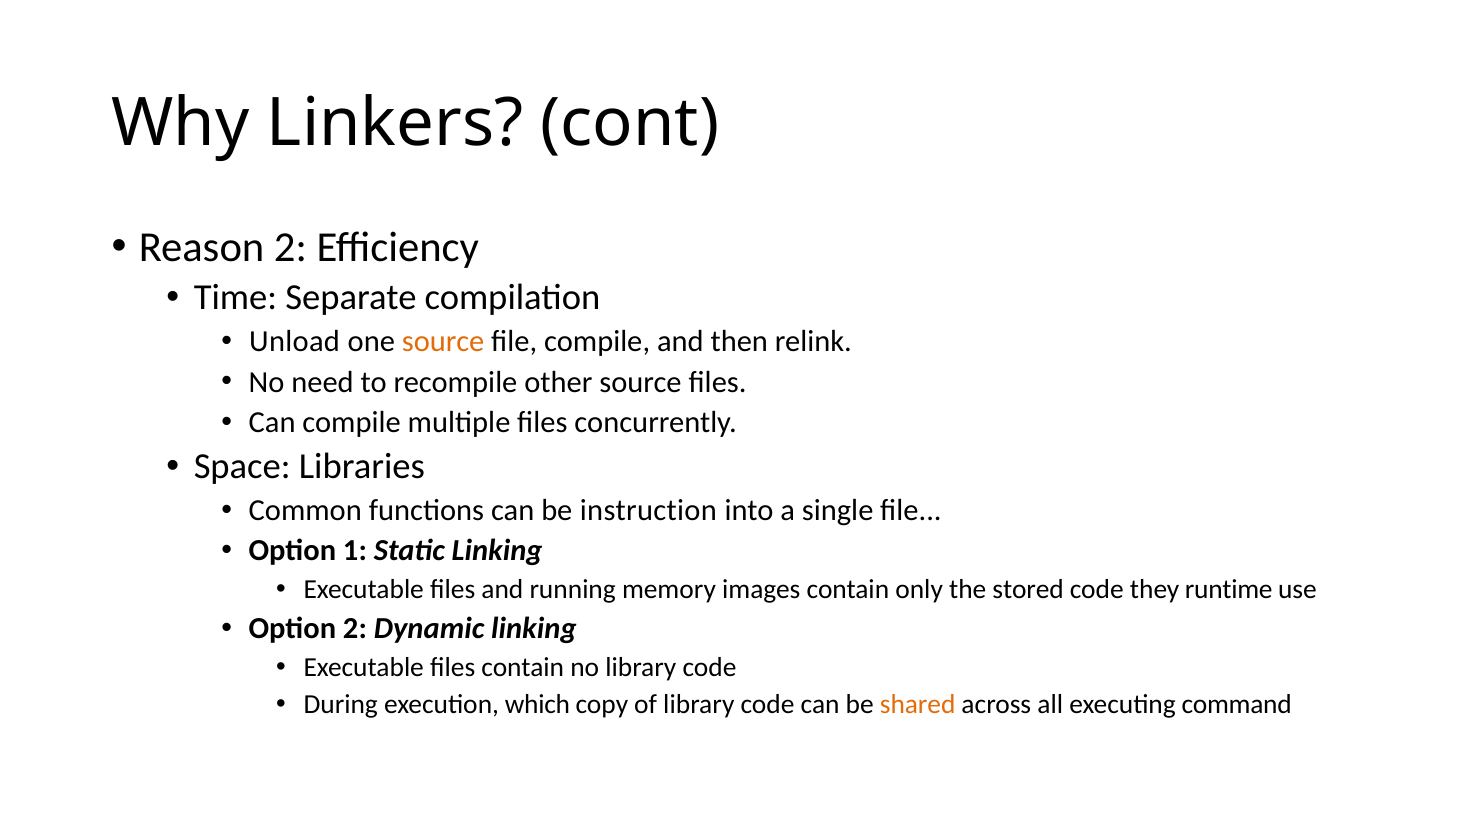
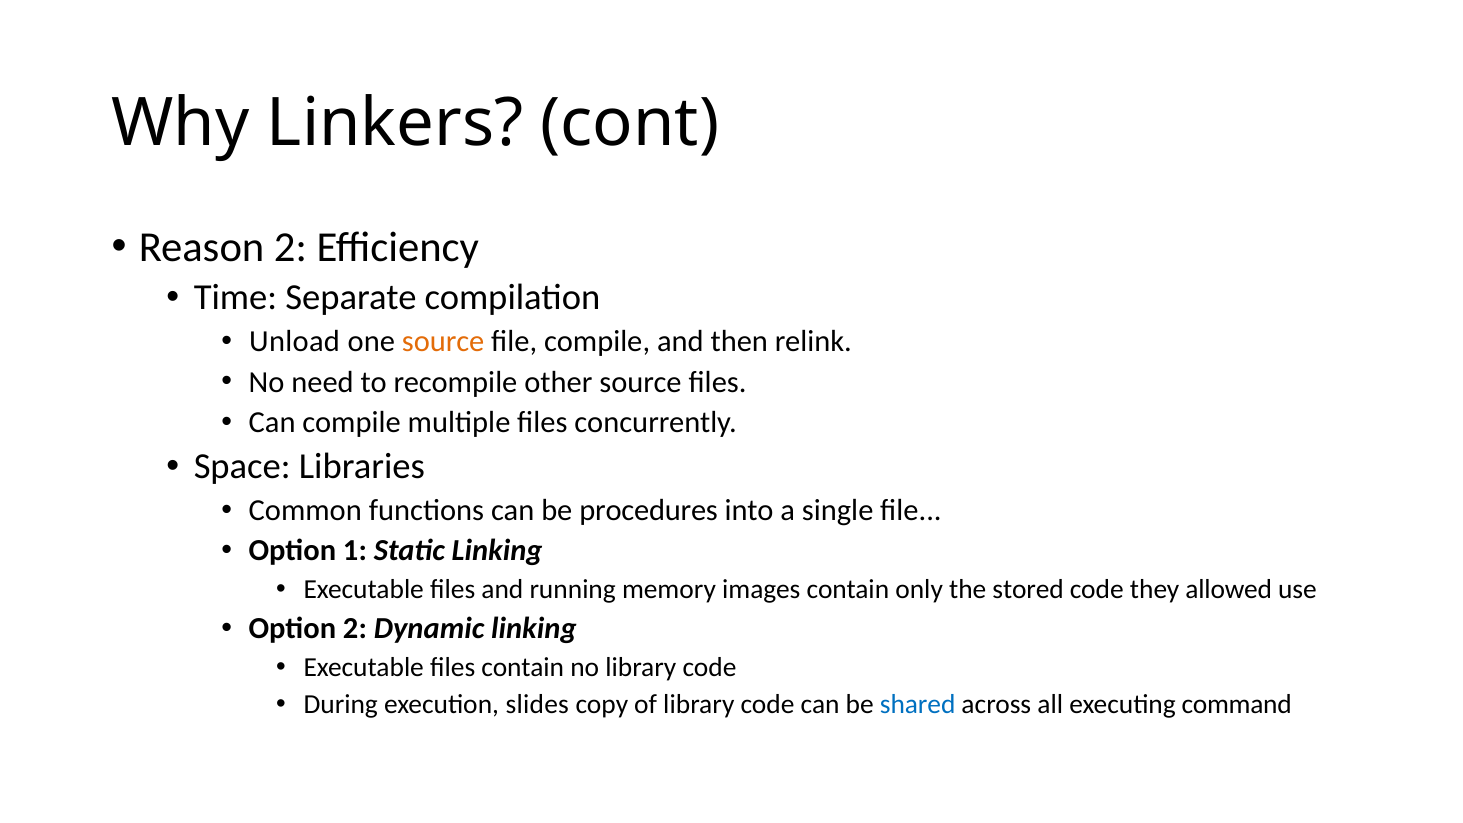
instruction: instruction -> procedures (649, 510)
runtime: runtime -> allowed (1229, 590)
which: which -> slides (537, 705)
shared colour: orange -> blue (918, 705)
